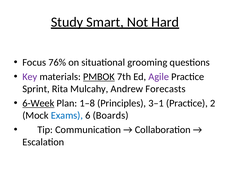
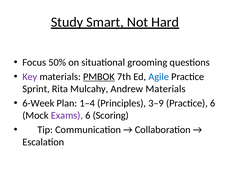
76%: 76% -> 50% (57, 63)
Agile colour: purple -> blue (159, 77)
Andrew Forecasts: Forecasts -> Materials (166, 89)
6-Week underline: present -> none (38, 104)
1–8: 1–8 -> 1–4 (87, 104)
3–1: 3–1 -> 3–9 (156, 104)
Practice 2: 2 -> 6 (213, 104)
Exams colour: blue -> purple (67, 116)
Boards: Boards -> Scoring (111, 116)
